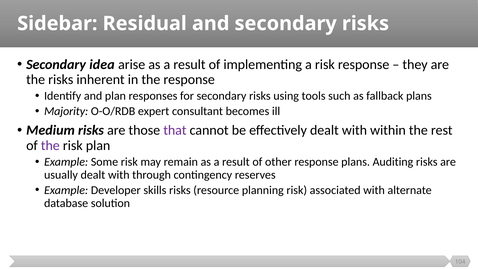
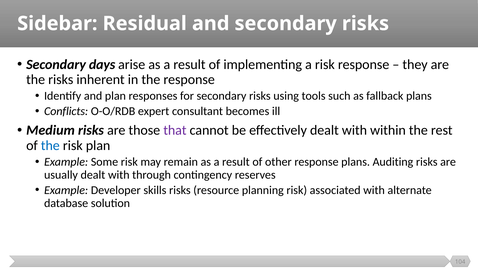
idea: idea -> days (102, 64)
Majority: Majority -> Conflicts (66, 111)
the colour: purple -> blue (50, 145)
